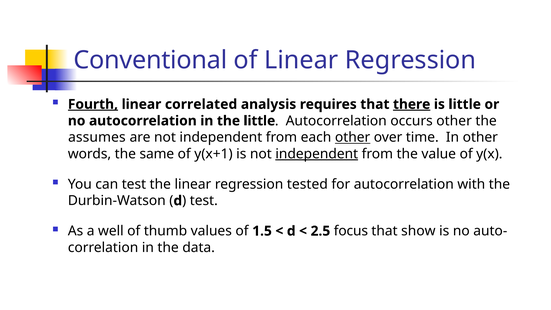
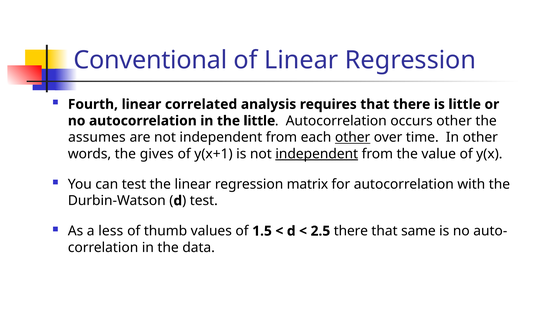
Fourth underline: present -> none (93, 104)
there underline: present -> none (412, 104)
same: same -> gives (157, 154)
tested: tested -> matrix (307, 184)
well: well -> less (111, 231)
2.5 focus: focus -> there (351, 231)
show: show -> same (418, 231)
